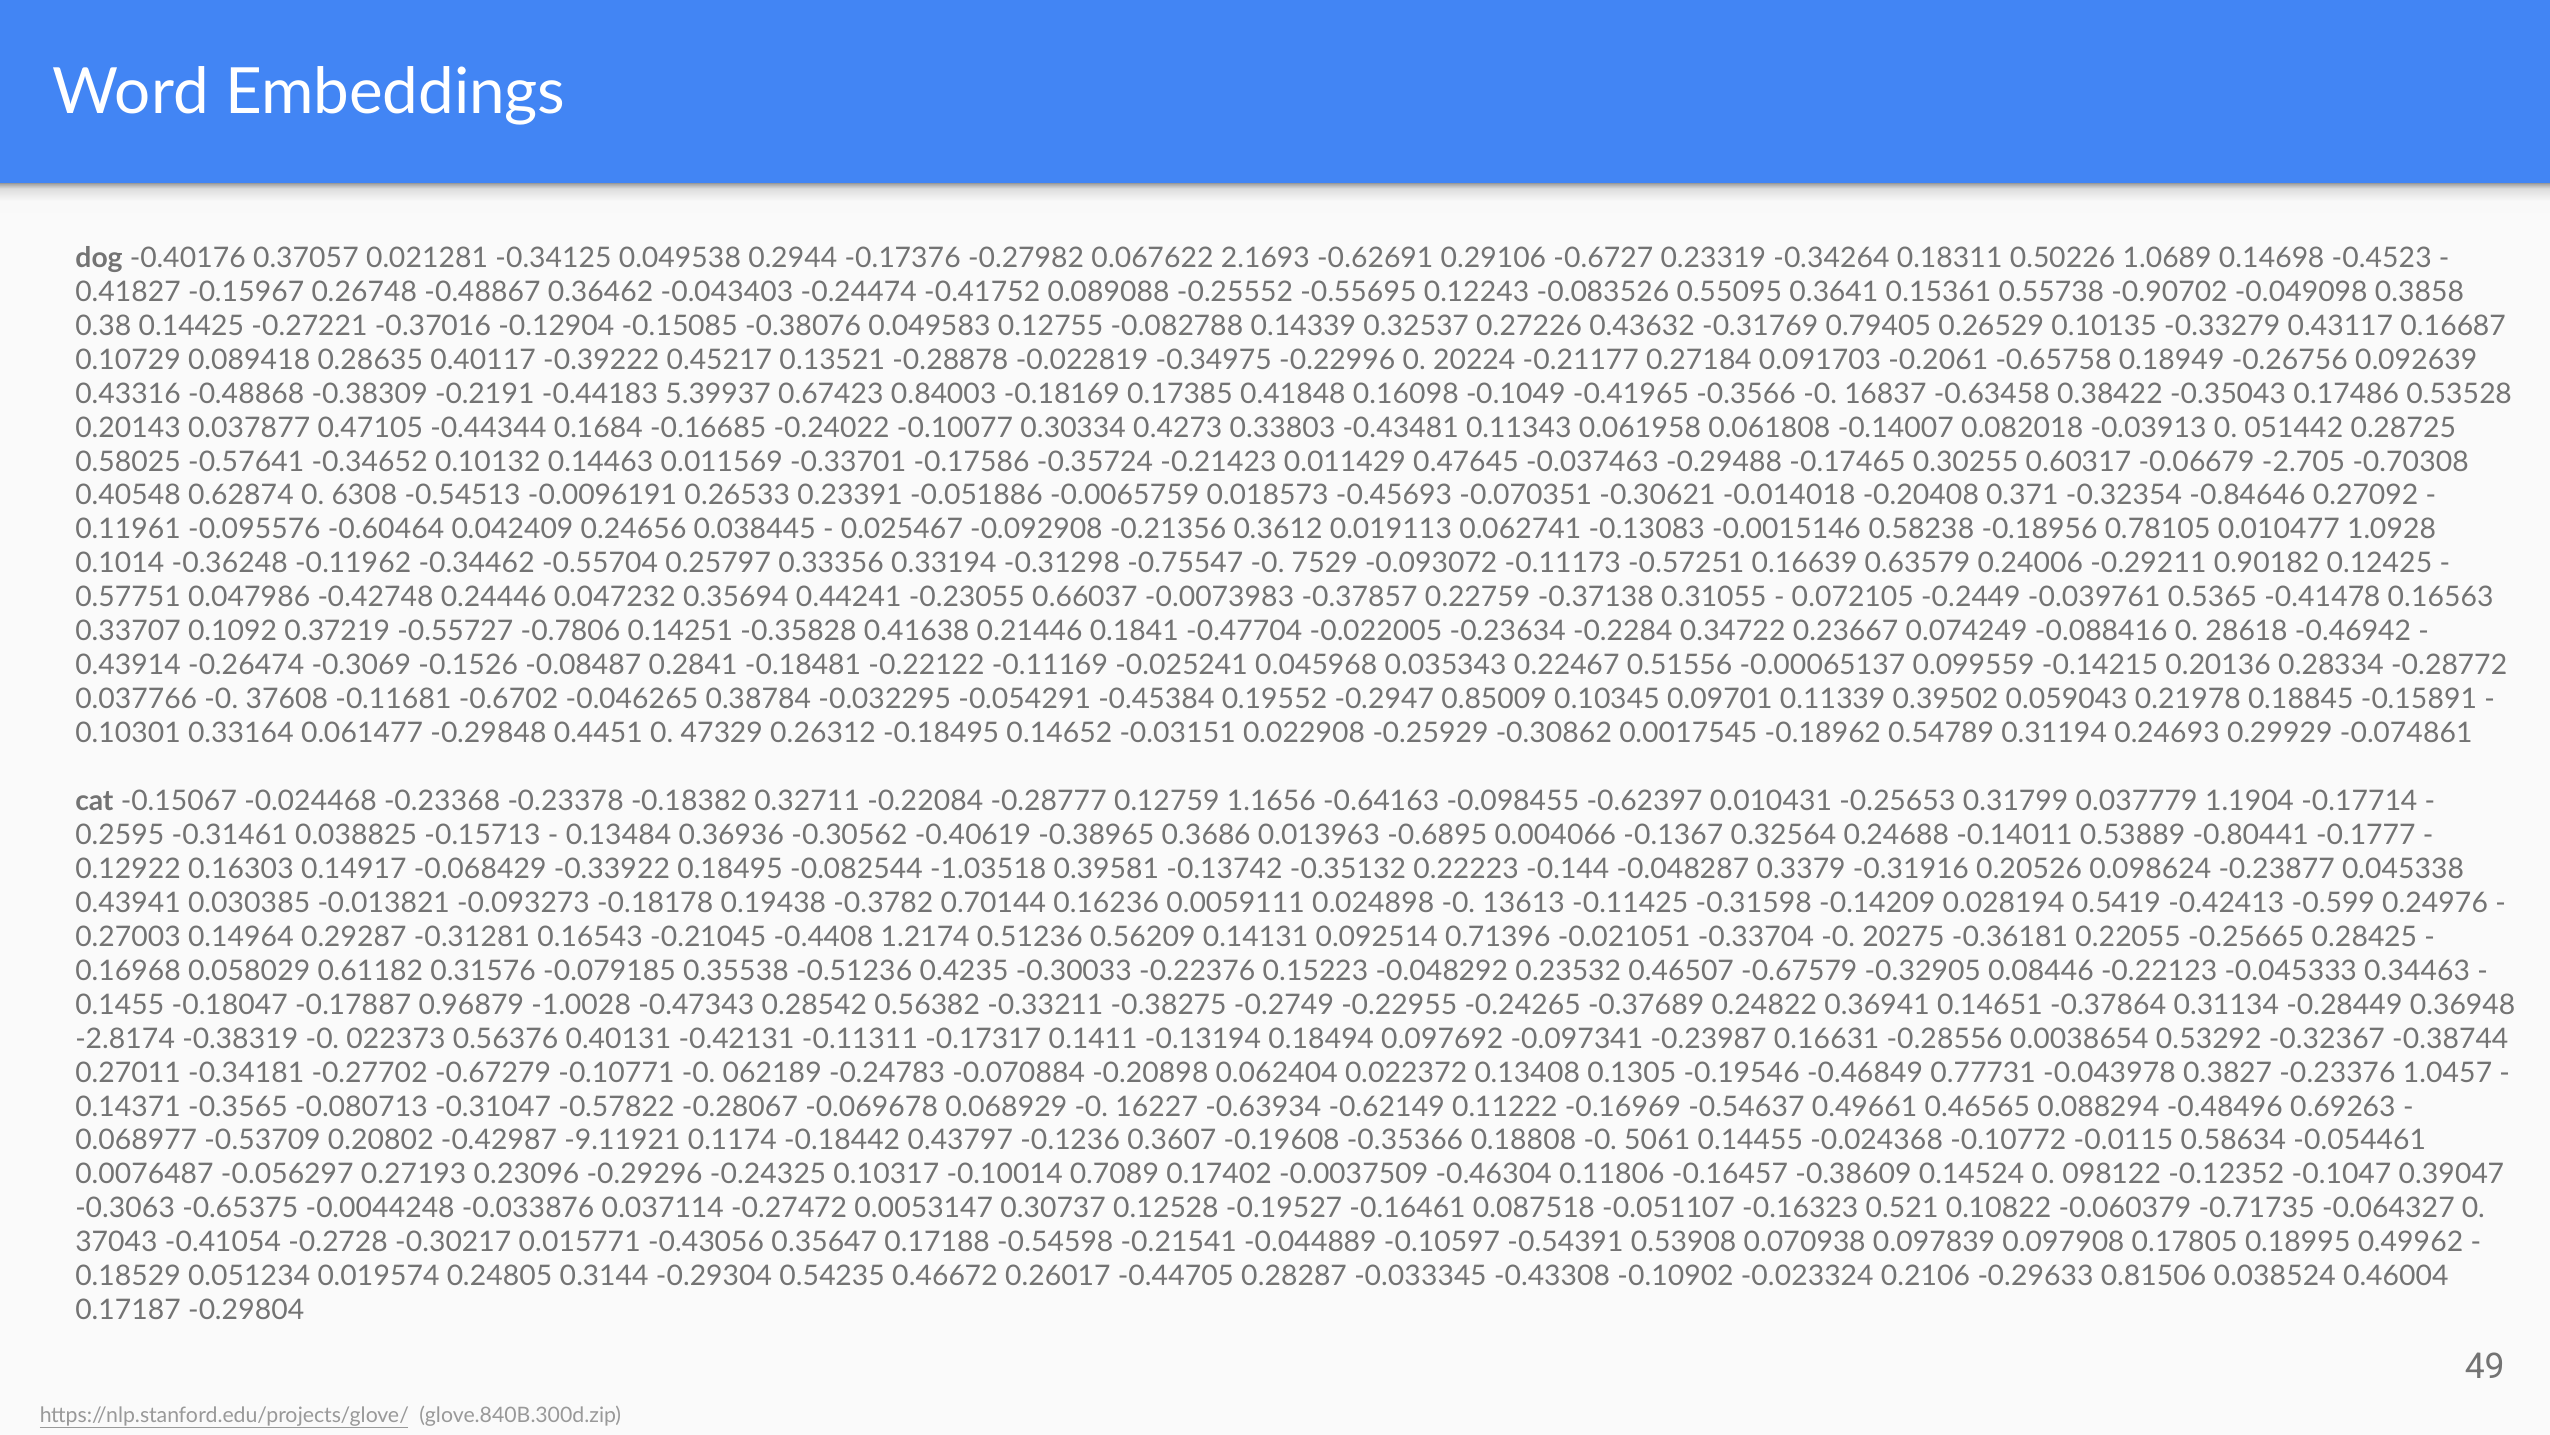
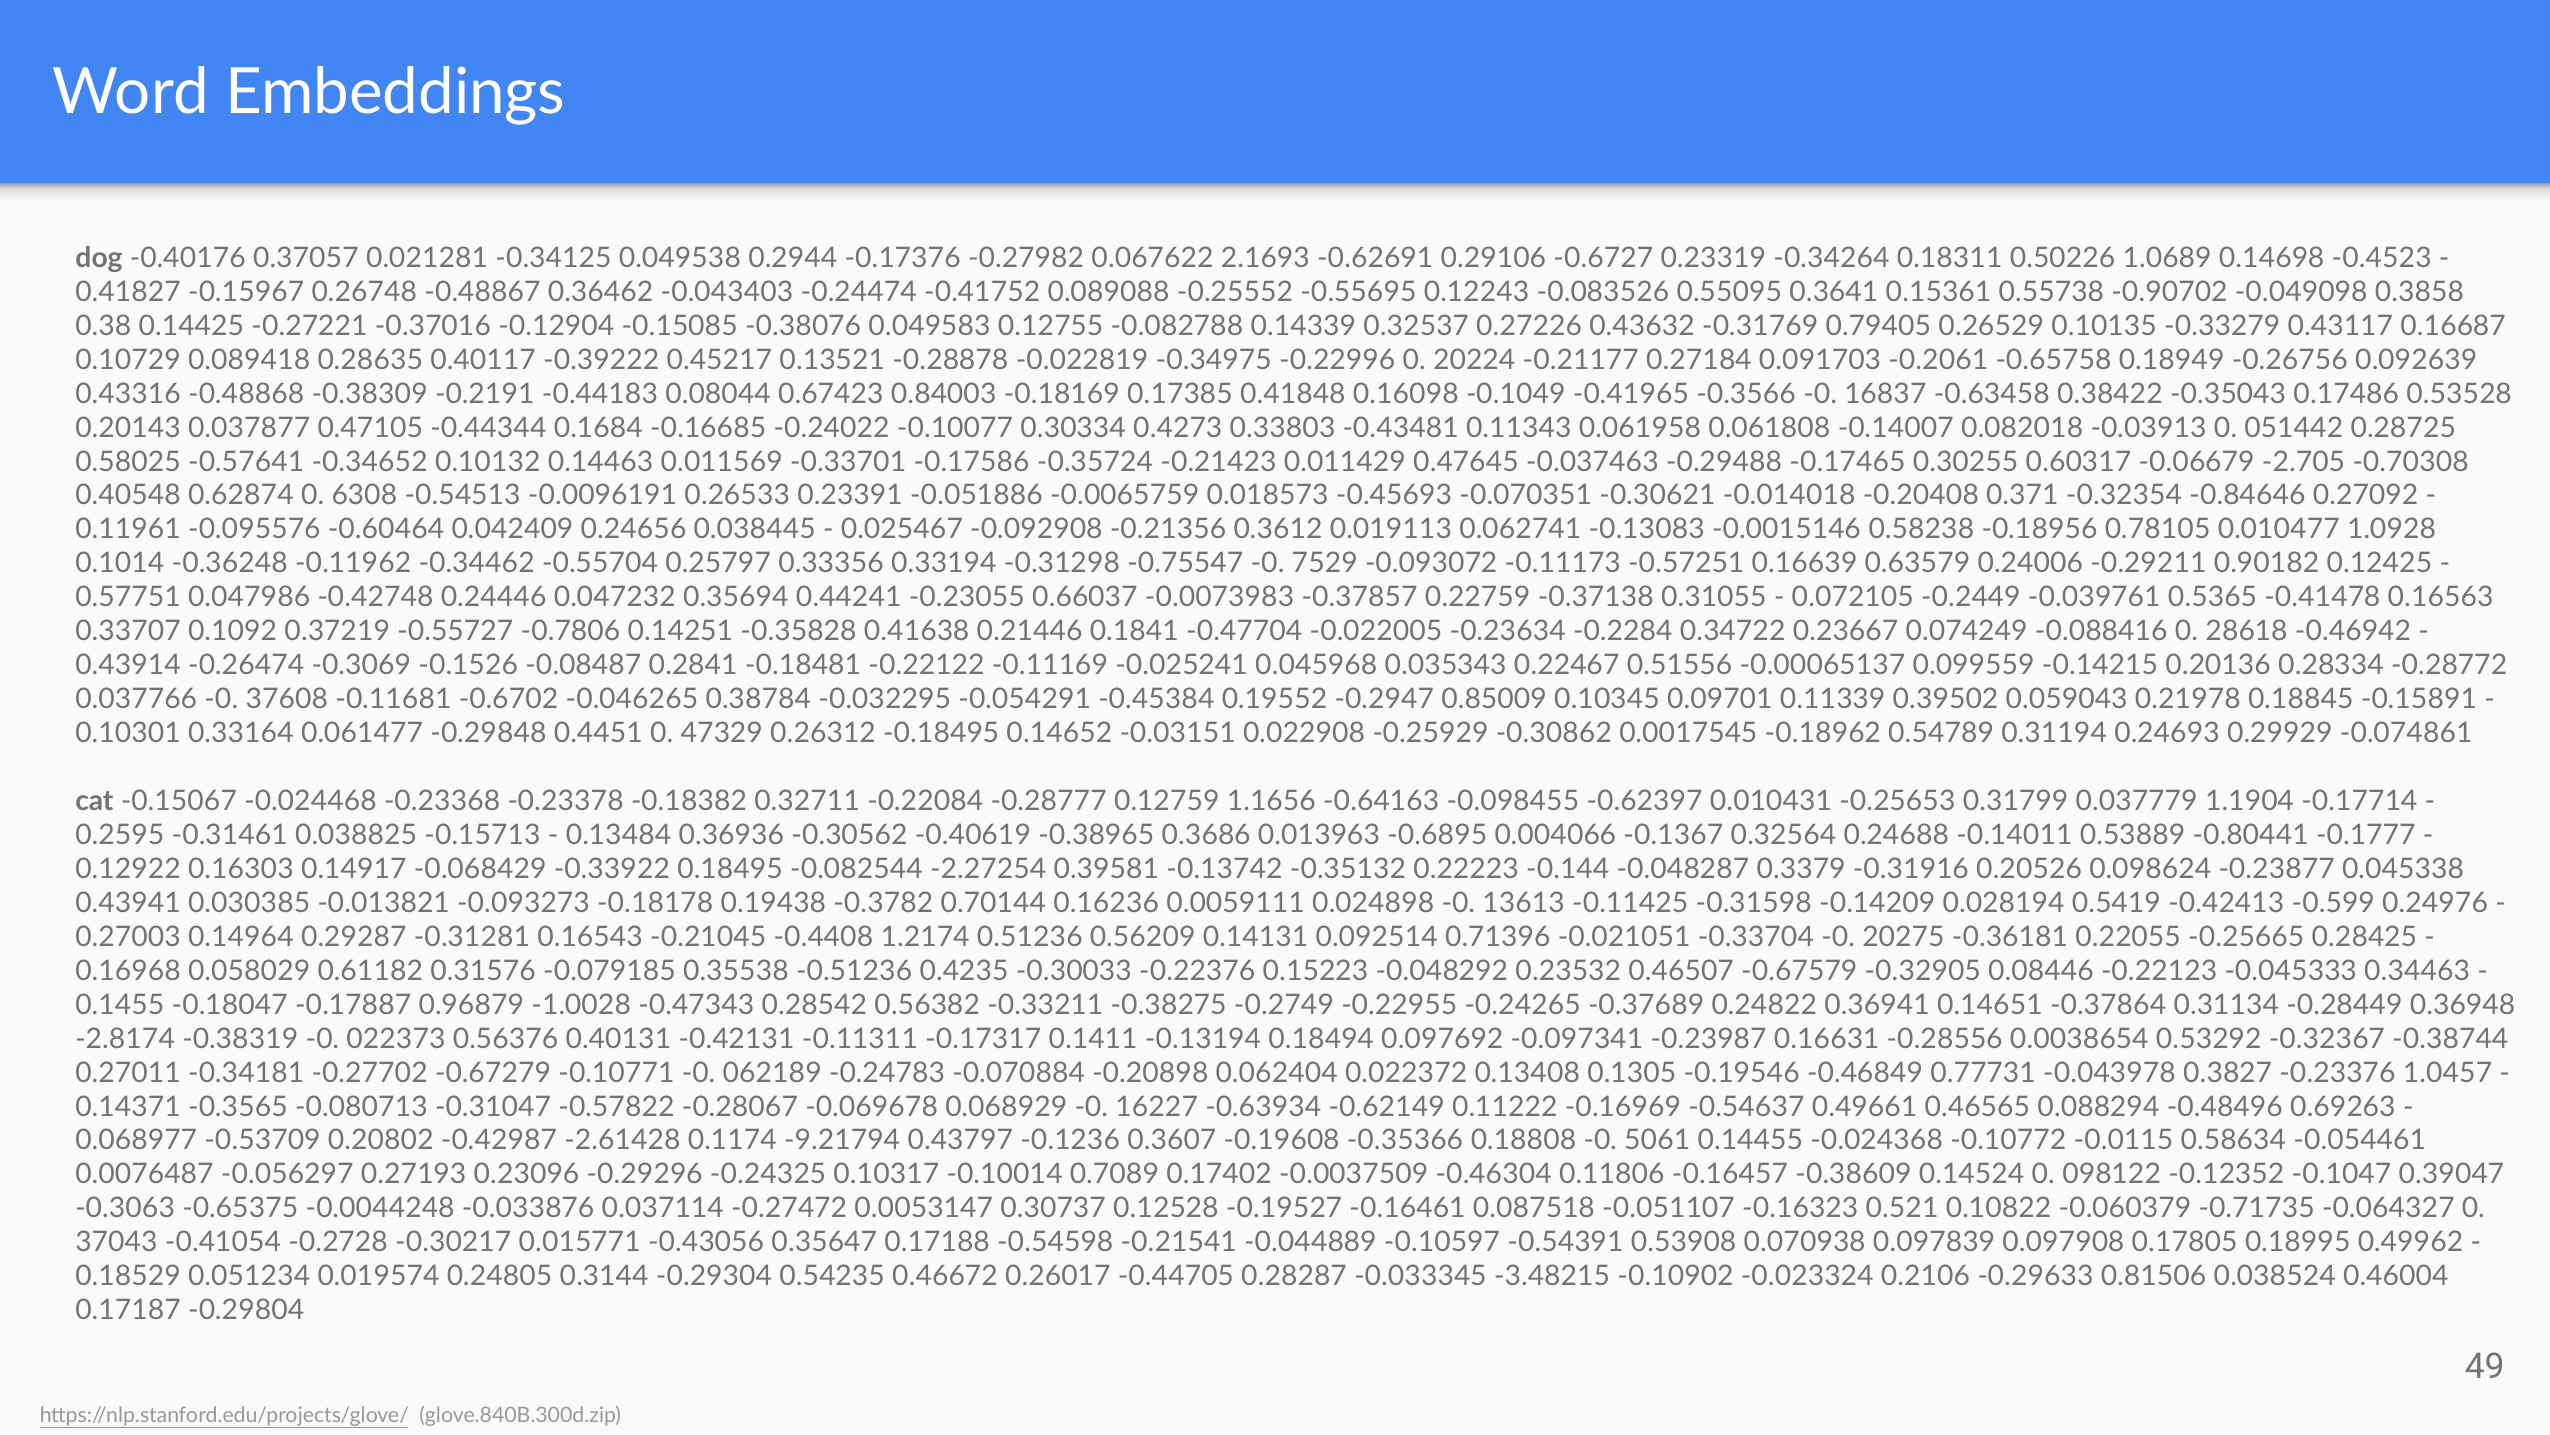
5.39937: 5.39937 -> 0.08044 (718, 394)
-1.03518: -1.03518 -> -2.27254 (988, 869)
-9.11921: -9.11921 -> -2.61428 (622, 1140)
-0.18442: -0.18442 -> -9.21794 (842, 1140)
-0.43308: -0.43308 -> -3.48215 (1552, 1276)
